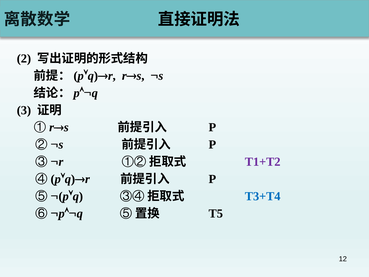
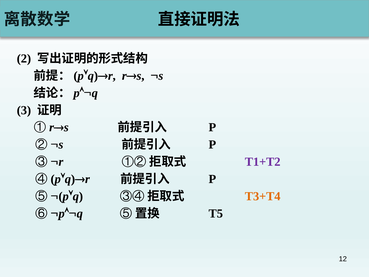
T3+T4 colour: blue -> orange (263, 196)
